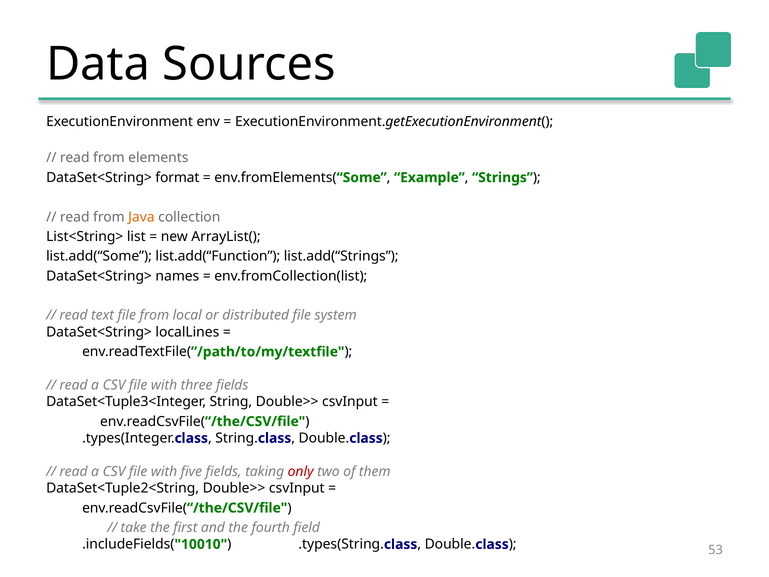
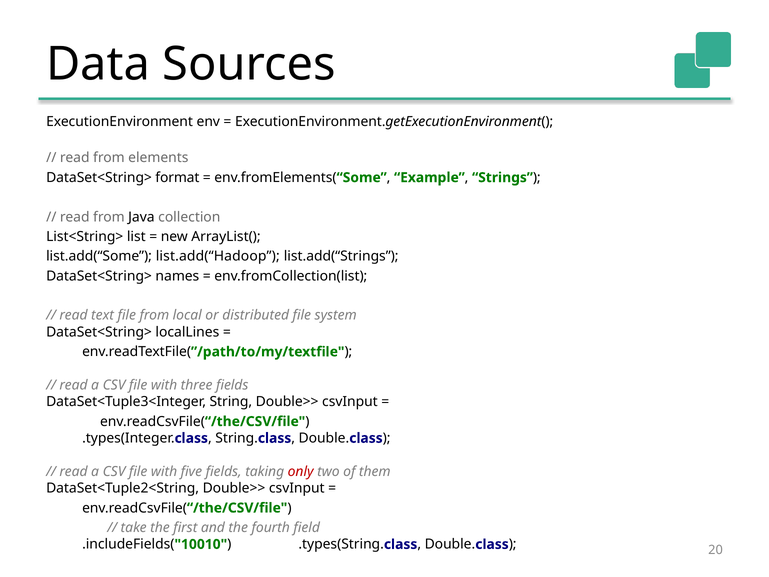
Java colour: orange -> black (141, 217)
list.add(“Function: list.add(“Function -> list.add(“Hadoop (218, 256)
53: 53 -> 20 (716, 550)
